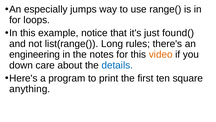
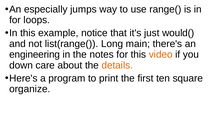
found(: found( -> would( (178, 33)
rules: rules -> main (138, 44)
details colour: blue -> orange (117, 65)
anything: anything -> organize (30, 89)
